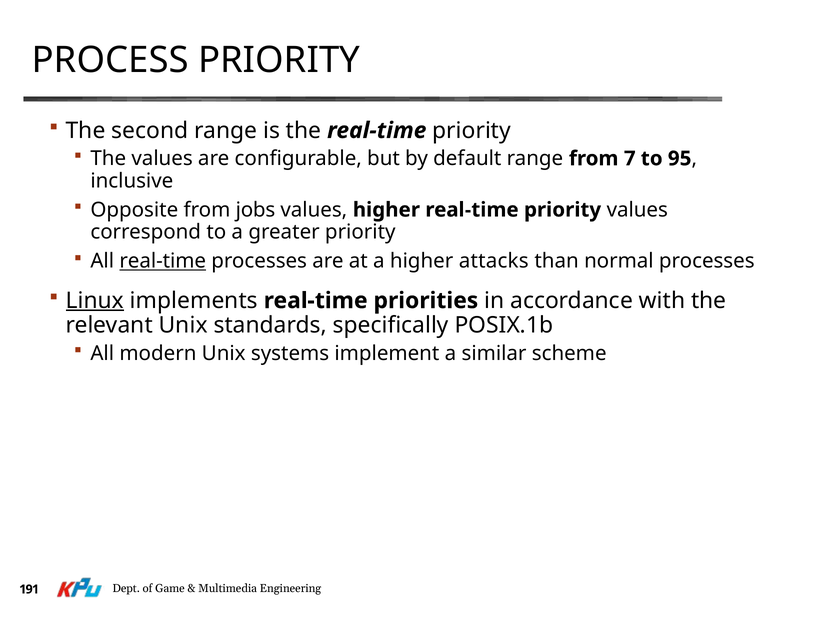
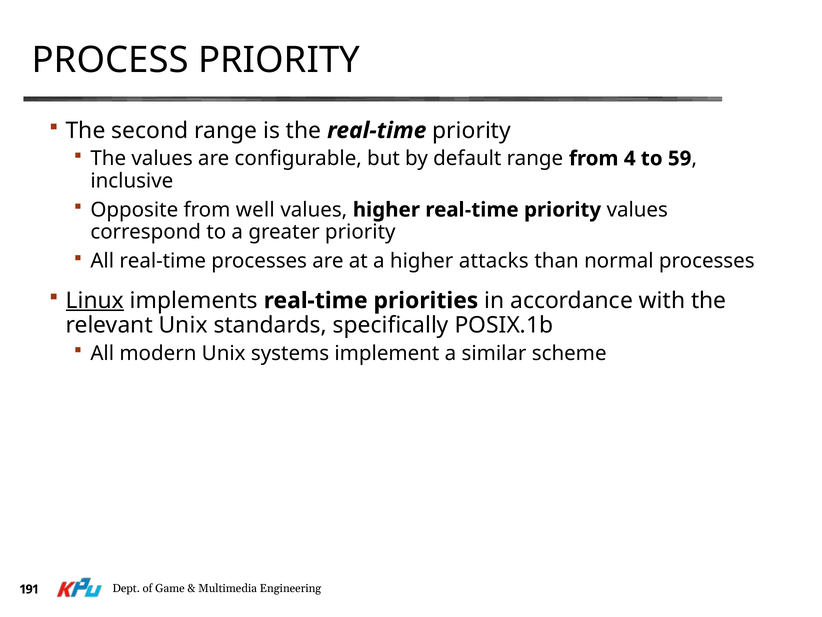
7: 7 -> 4 (630, 158)
95: 95 -> 59 (680, 158)
jobs: jobs -> well (255, 210)
real-time underline: present -> none (163, 261)
